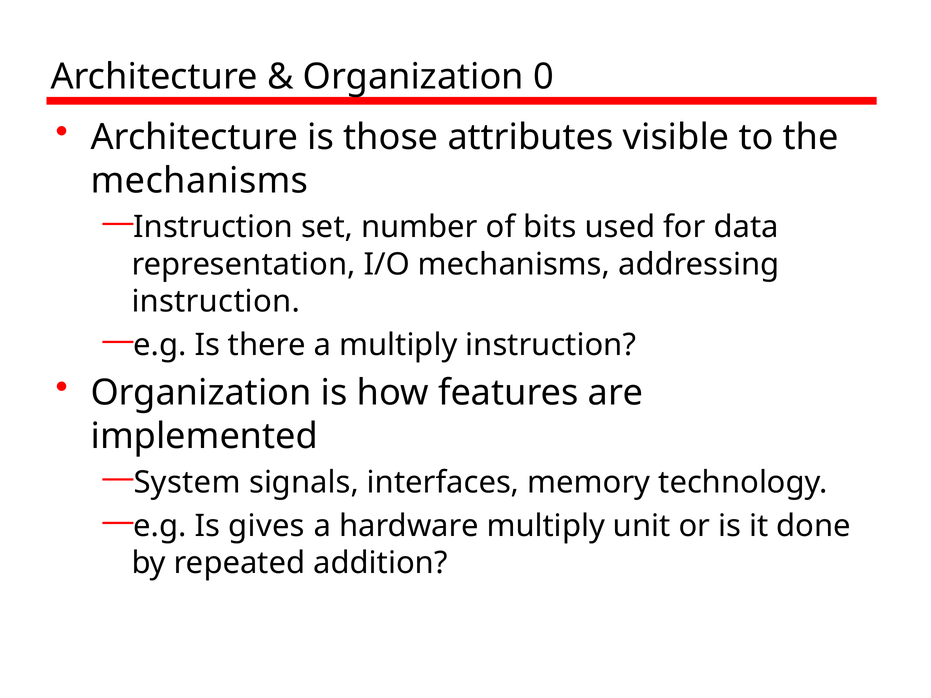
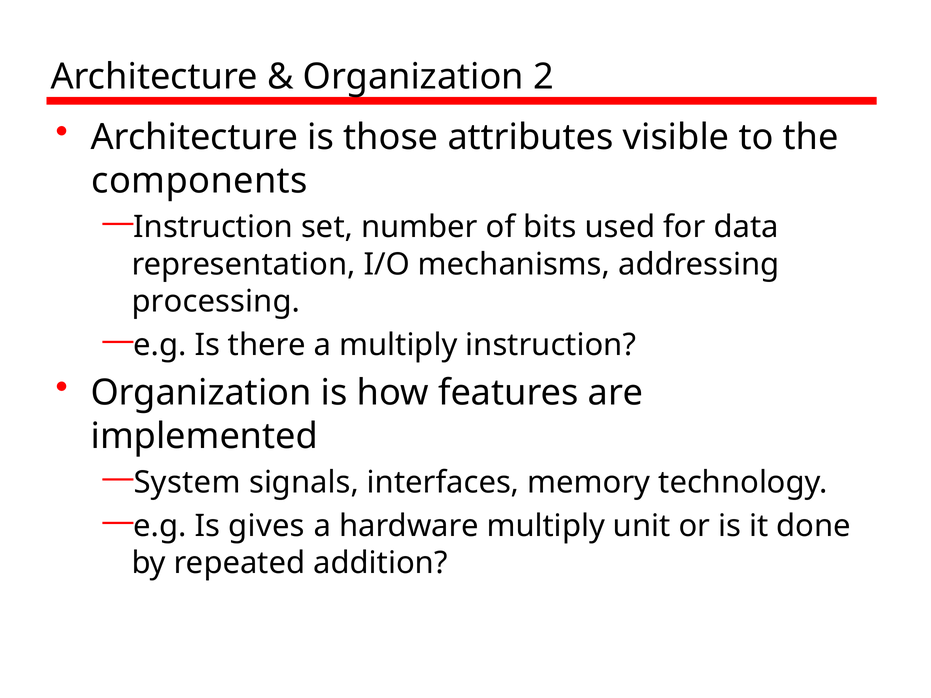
0: 0 -> 2 (544, 77)
mechanisms: mechanisms -> components (200, 181)
instruction: instruction -> processing (216, 302)
